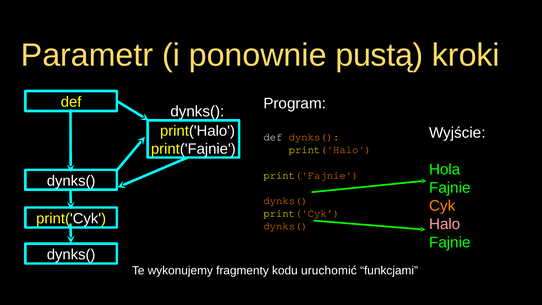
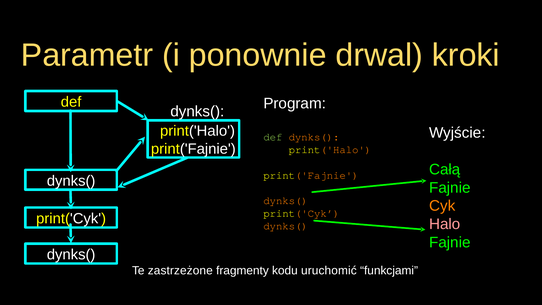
pustą: pustą -> drwal (379, 55)
def colour: white -> light green (273, 137)
Hola: Hola -> Całą (445, 169)
wykonujemy: wykonujemy -> zastrzeżone (180, 270)
